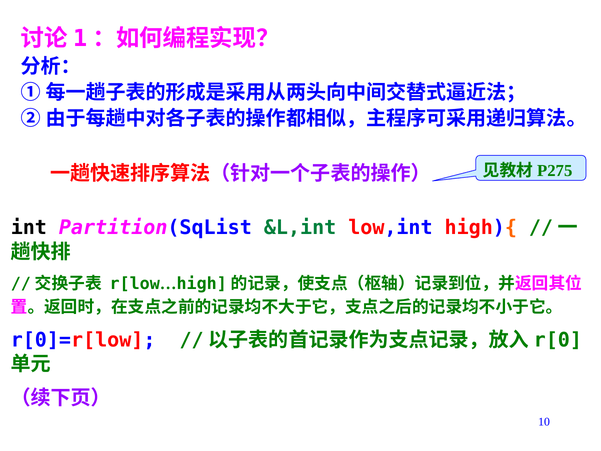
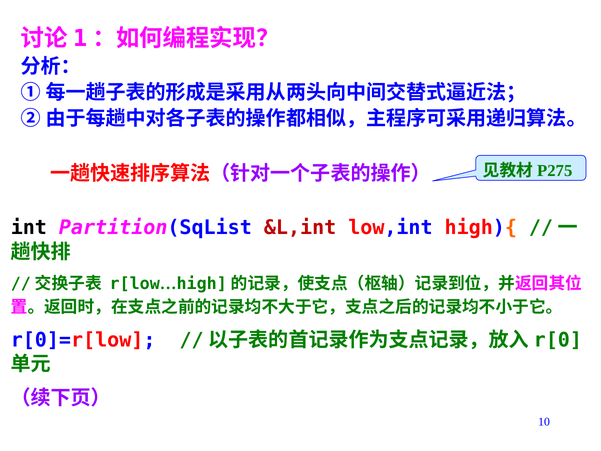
&L,int colour: green -> red (300, 228)
